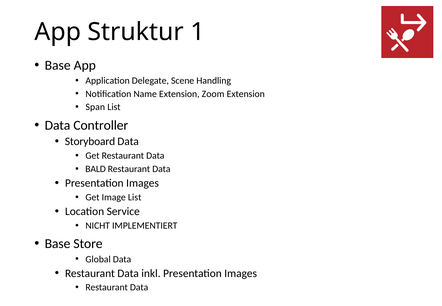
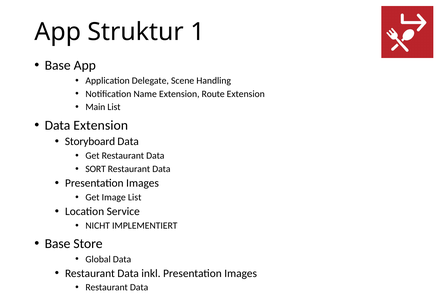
Zoom: Zoom -> Route (213, 94)
Span: Span -> Main (95, 107)
Data Controller: Controller -> Extension (101, 125)
BALD: BALD -> SORT (96, 169)
